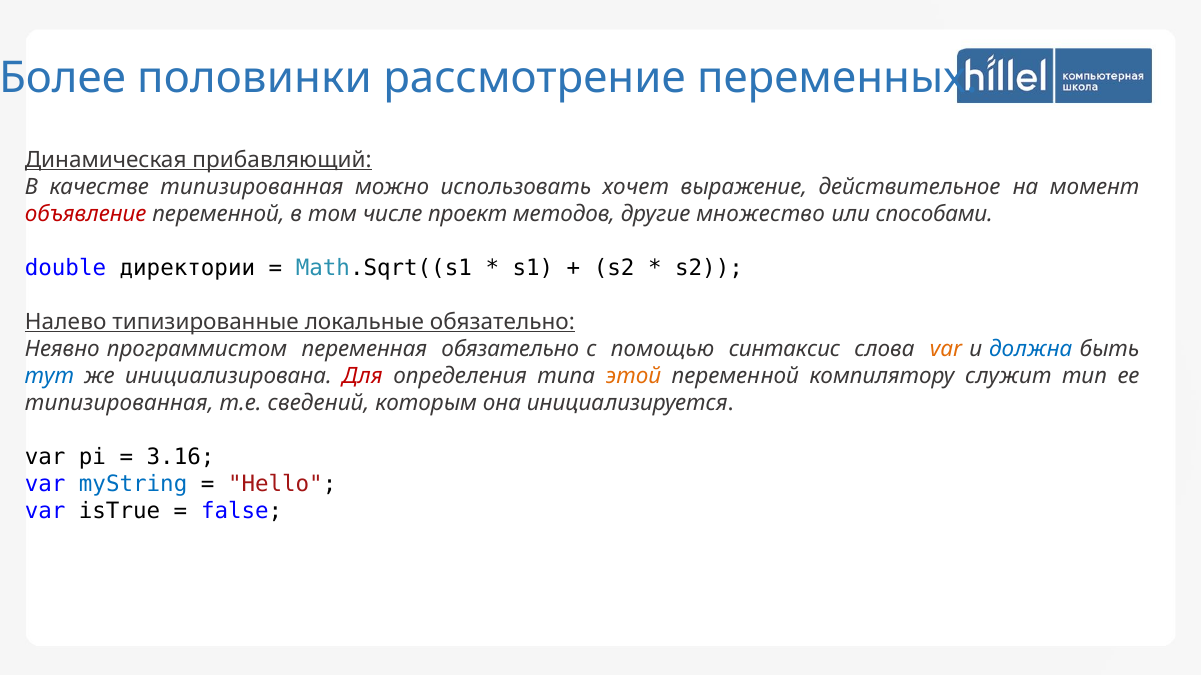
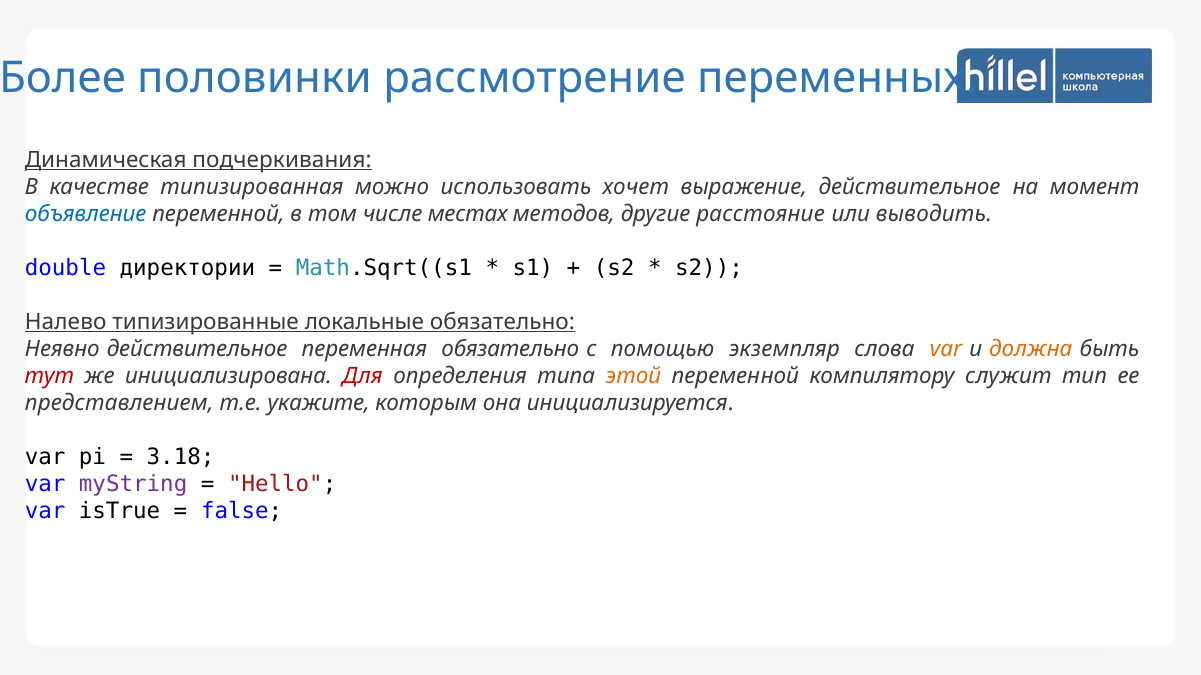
прибавляющий: прибавляющий -> подчеркивания (282, 160)
объявление colour: red -> blue (86, 214)
проект: проект -> местах (468, 214)
множество: множество -> расстояние (761, 214)
способами: способами -> выводить (934, 214)
Неявно программистом: программистом -> действительное (197, 349)
синтаксис: синтаксис -> экземпляр (784, 349)
должна colour: blue -> orange (1031, 349)
тут colour: blue -> red (49, 376)
типизированная: типизированная -> представлением (119, 403)
сведений: сведений -> укажите (319, 403)
3.16: 3.16 -> 3.18 (181, 457)
myString colour: blue -> purple (133, 484)
